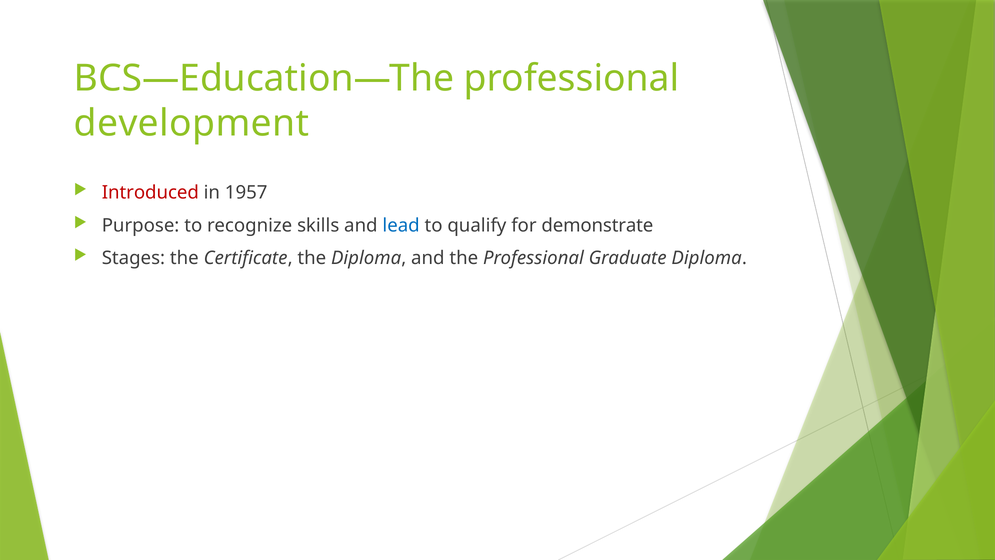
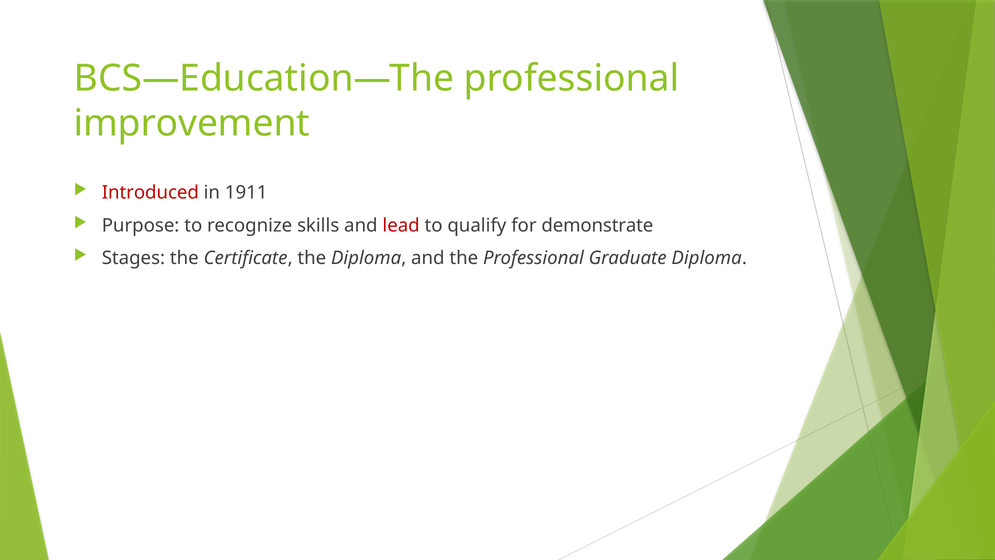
development: development -> improvement (192, 123)
1957: 1957 -> 1911 (246, 193)
lead colour: blue -> red (401, 225)
